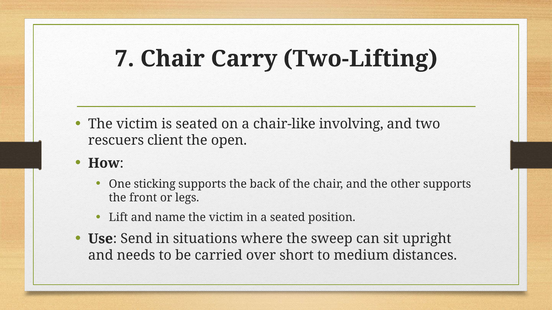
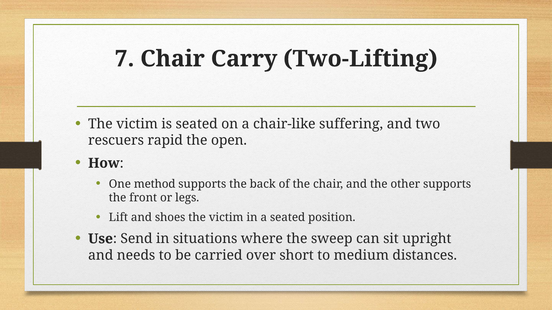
involving: involving -> suffering (351, 124)
client: client -> rapid (165, 141)
sticking: sticking -> method (155, 184)
name: name -> shoes (170, 218)
